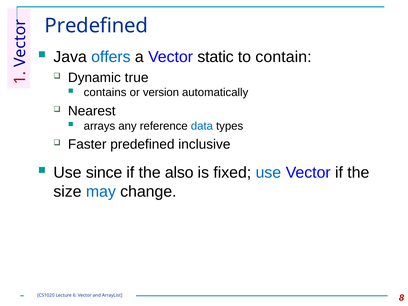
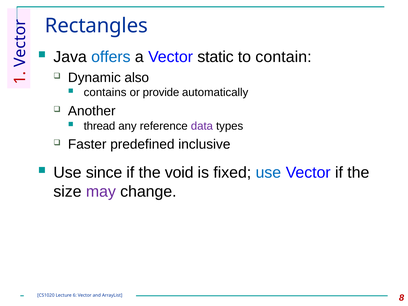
Predefined: Predefined -> Rectangles (96, 26)
true: true -> also (137, 78)
version: version -> provide (161, 93)
Nearest: Nearest -> Another (92, 111)
arrays: arrays -> thread (100, 126)
data colour: blue -> purple (202, 126)
also: also -> void (179, 172)
may colour: blue -> purple (101, 191)
